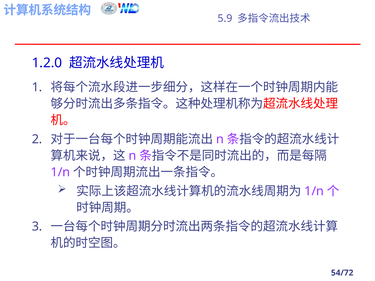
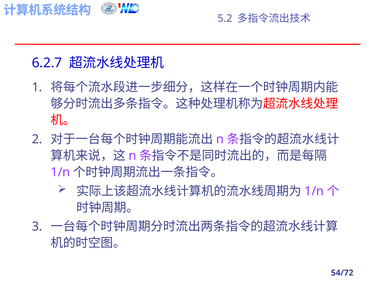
5.9: 5.9 -> 5.2 (225, 18)
1.2.0: 1.2.0 -> 6.2.7 (47, 63)
